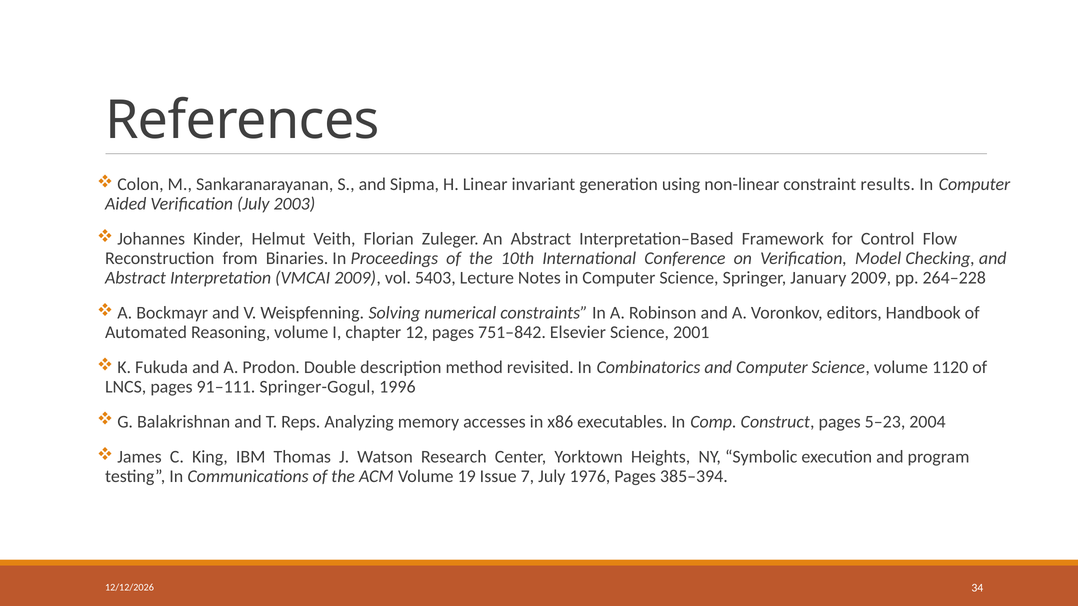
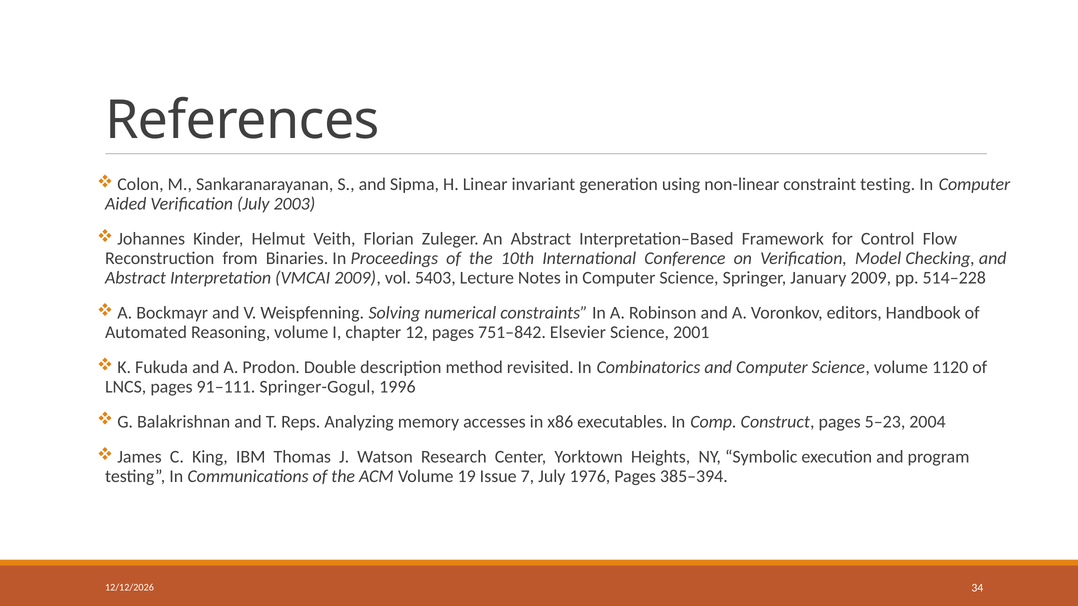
constraint results: results -> testing (888, 185)
264–228: 264–228 -> 514–228 (954, 278)
